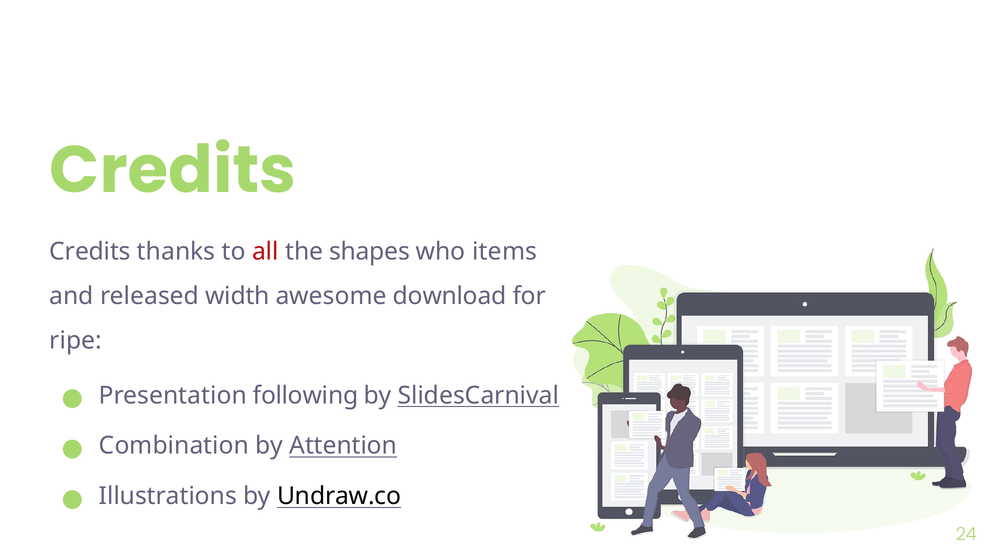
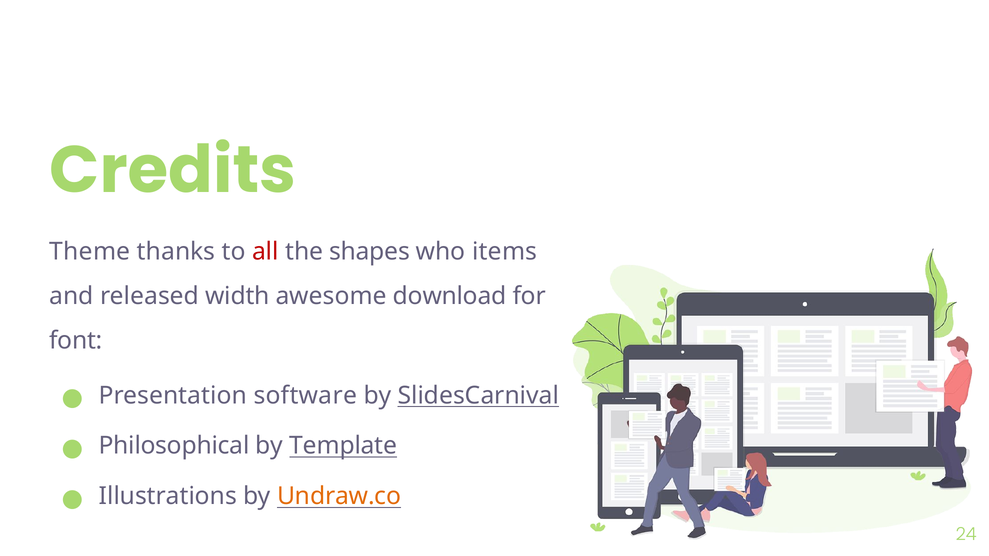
Credits: Credits -> Theme (90, 252)
ripe: ripe -> font (76, 341)
following: following -> software (305, 396)
Combination: Combination -> Philosophical (174, 446)
Attention: Attention -> Template (343, 446)
Undraw.co colour: black -> orange (339, 497)
